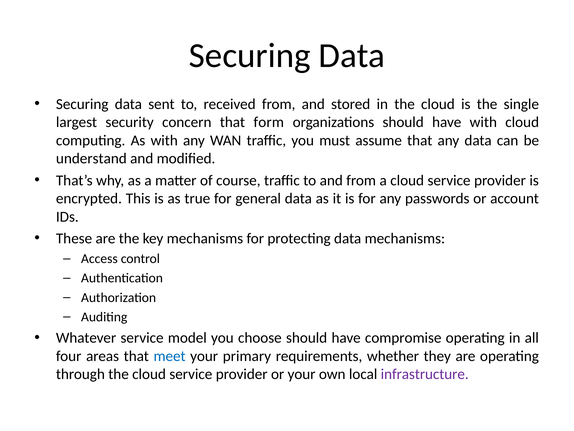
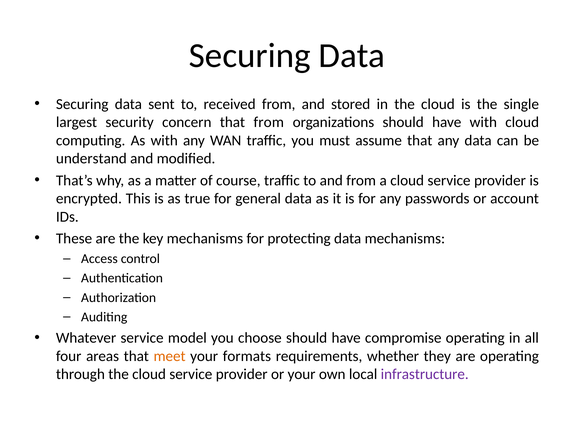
that form: form -> from (269, 122)
meet colour: blue -> orange (170, 356)
primary: primary -> formats (247, 356)
